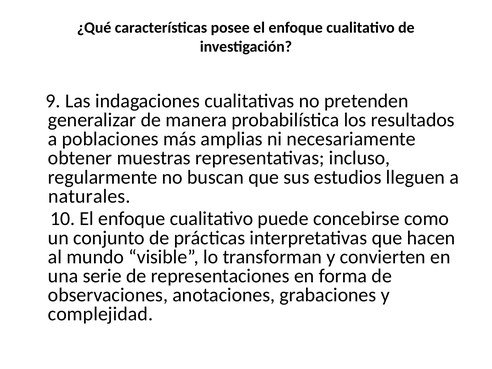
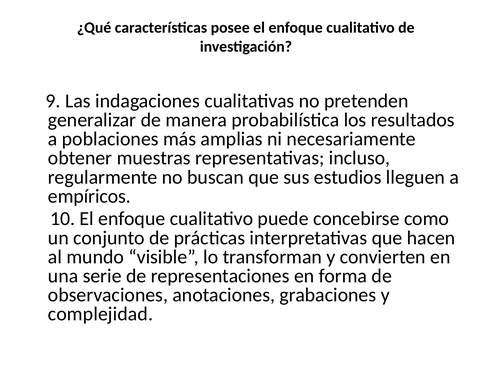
naturales: naturales -> empíricos (89, 196)
